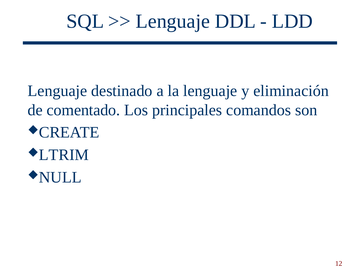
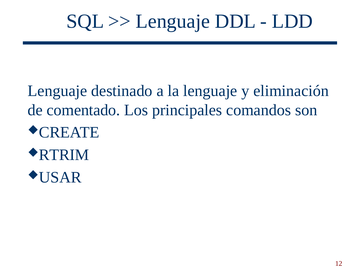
LTRIM: LTRIM -> RTRIM (64, 155)
NULL: NULL -> USAR (60, 177)
